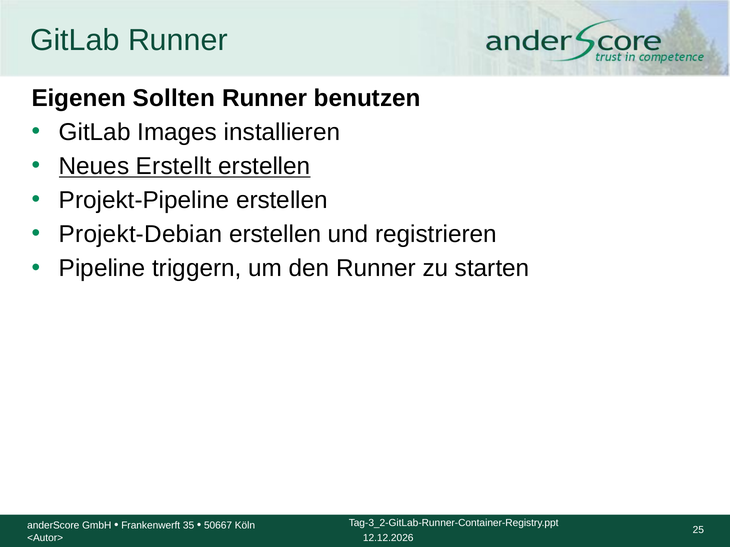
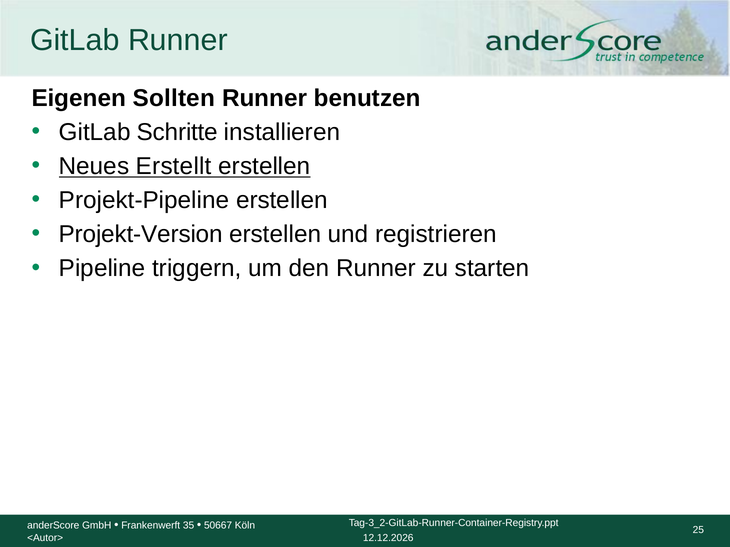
Images: Images -> Schritte (177, 132)
Projekt-Debian: Projekt-Debian -> Projekt-Version (141, 235)
